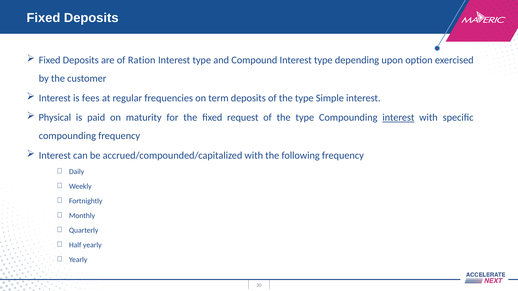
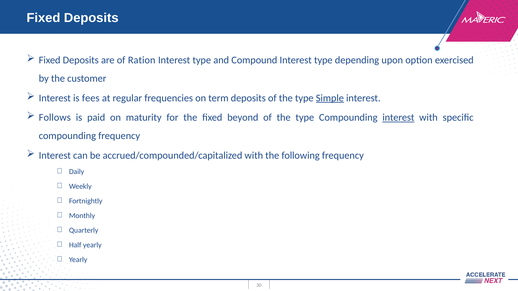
Simple underline: none -> present (330, 98)
Physical: Physical -> Follows (55, 118)
request: request -> beyond (243, 118)
